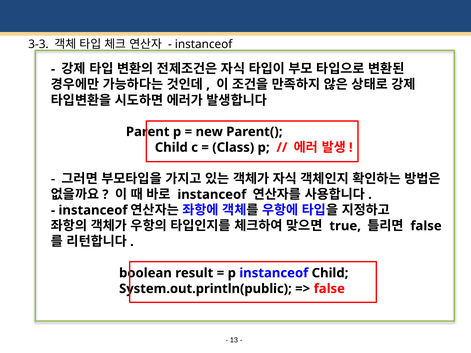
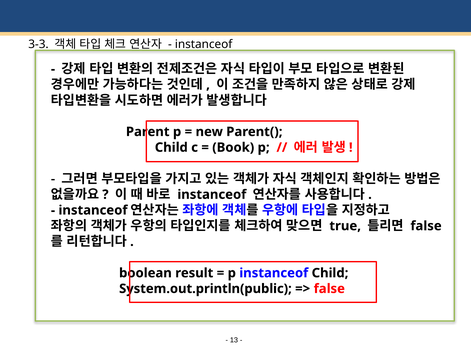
Class: Class -> Book (233, 148)
